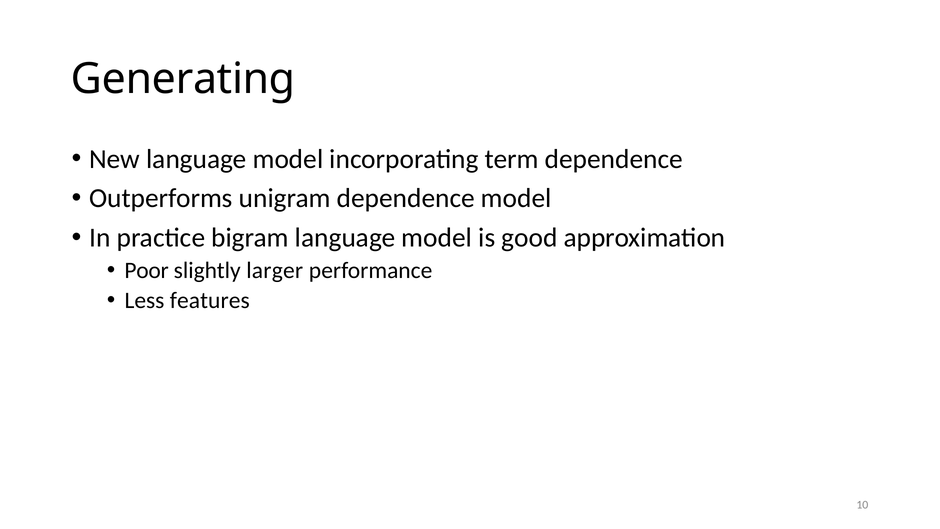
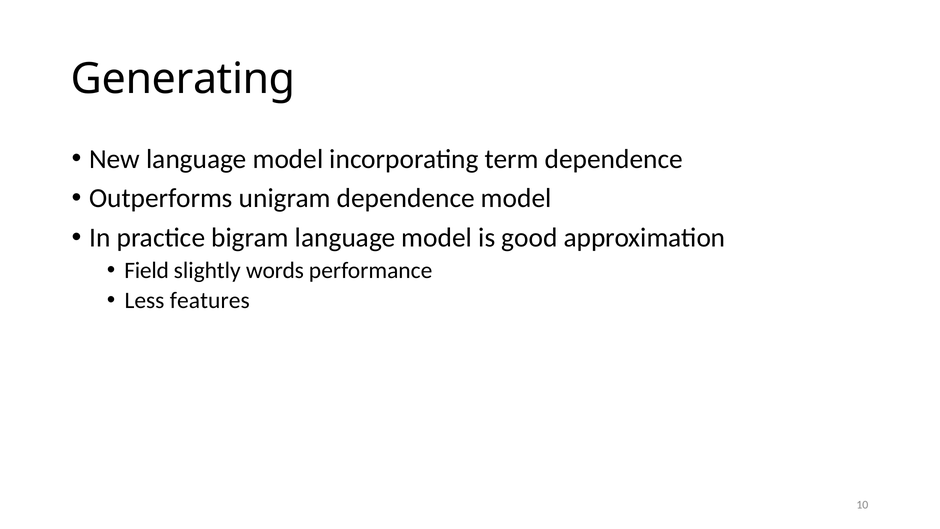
Poor: Poor -> Field (147, 270)
larger: larger -> words (275, 270)
